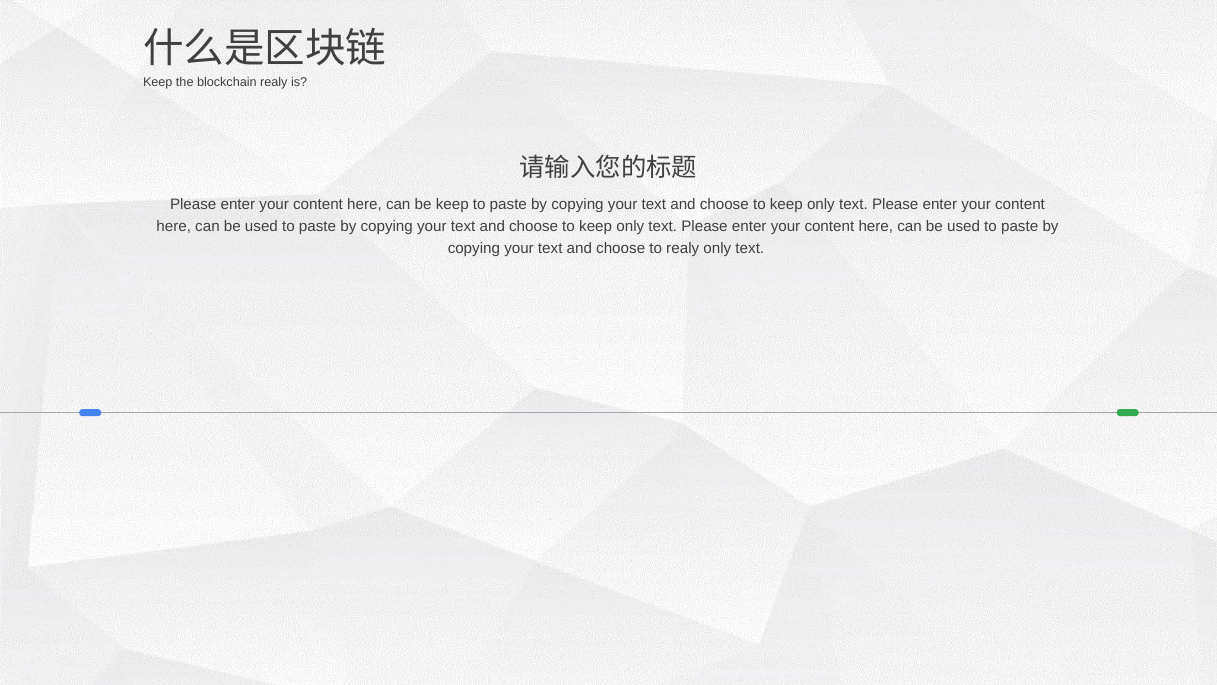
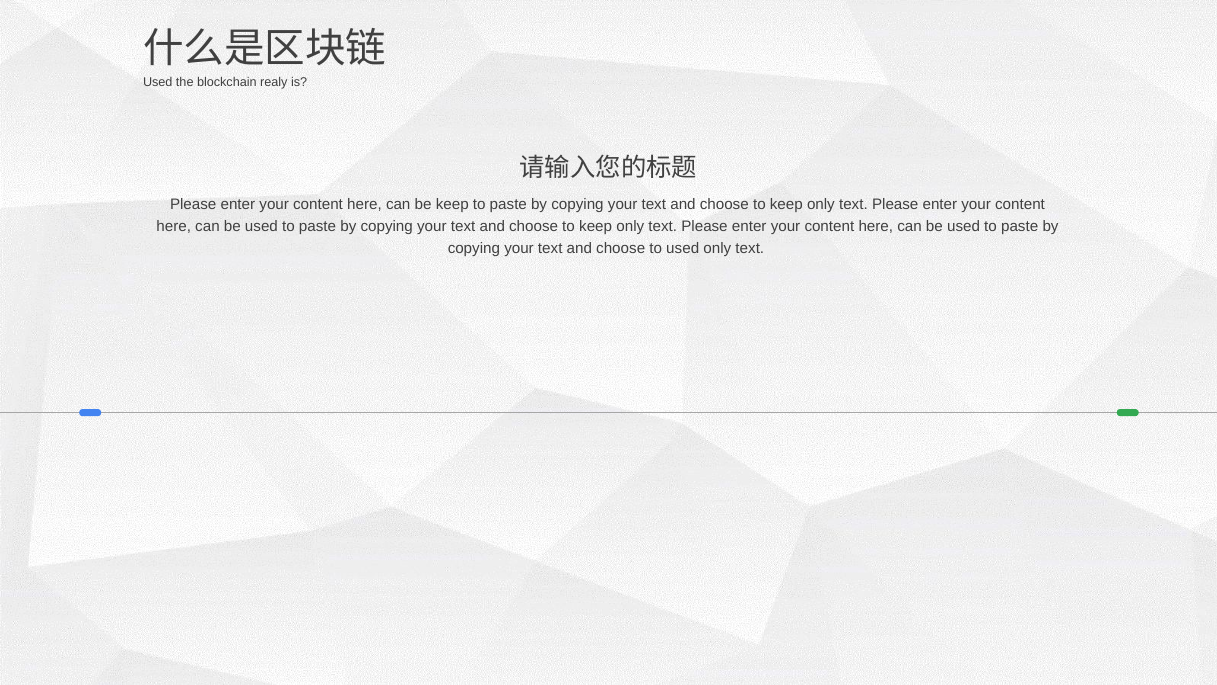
Keep: Keep -> Used (158, 82)
to realy: realy -> used (683, 248)
